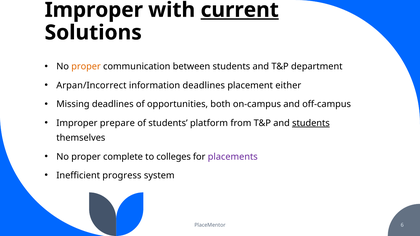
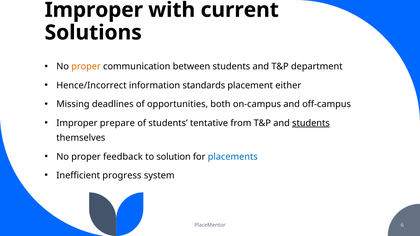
current underline: present -> none (240, 10)
Arpan/Incorrect: Arpan/Incorrect -> Hence/Incorrect (91, 86)
information deadlines: deadlines -> standards (204, 86)
platform: platform -> tentative (209, 123)
complete: complete -> feedback (123, 157)
colleges: colleges -> solution (174, 157)
placements colour: purple -> blue (233, 157)
